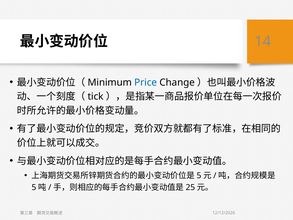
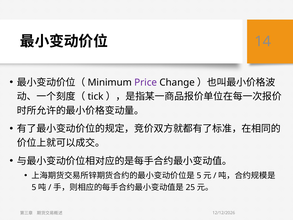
Price colour: blue -> purple (146, 82)
